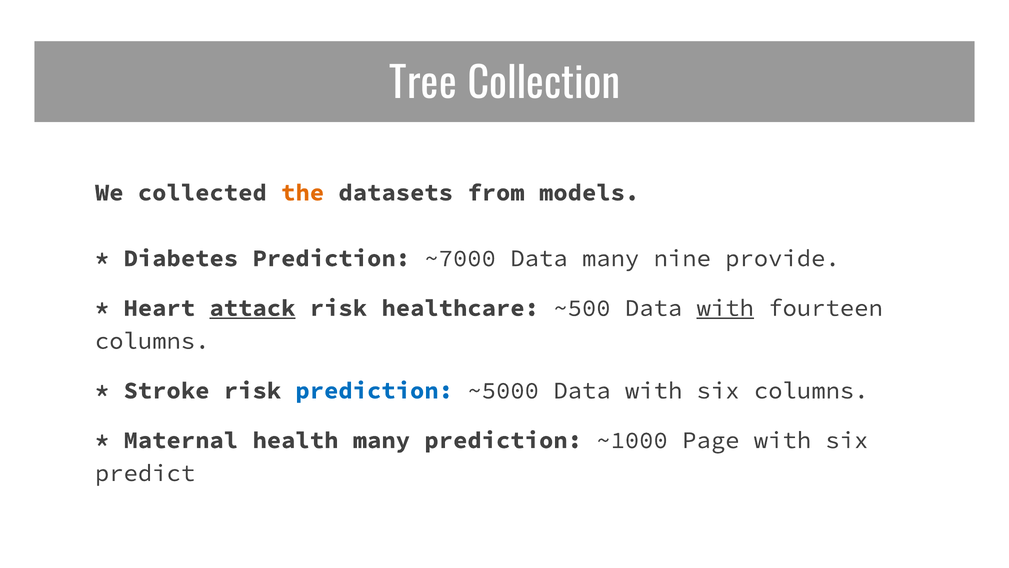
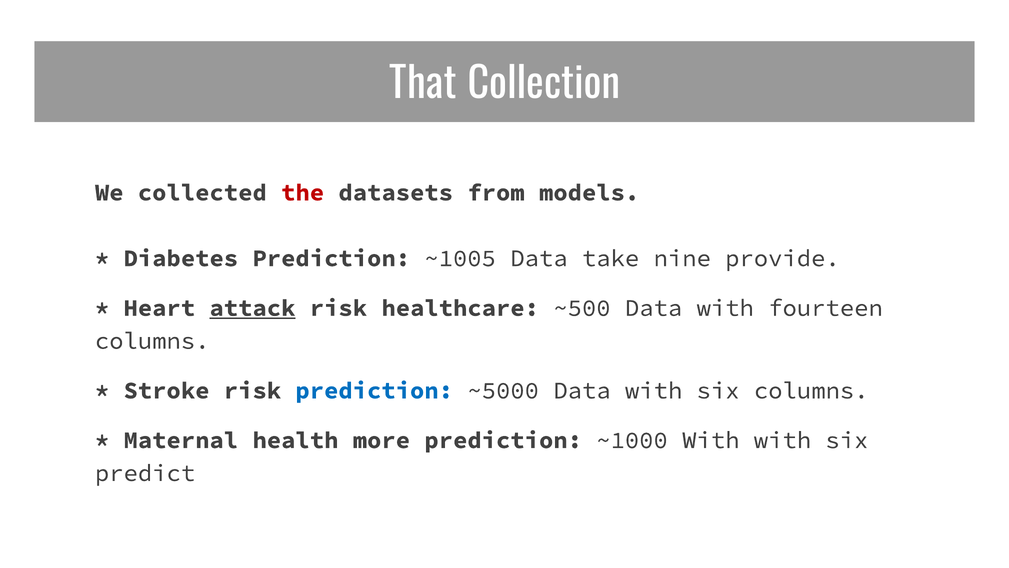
Tree: Tree -> That (423, 84)
the colour: orange -> red (303, 192)
~7000: ~7000 -> ~1005 (460, 258)
Data many: many -> take (611, 258)
with underline: present -> none (725, 308)
health many: many -> more (381, 440)
~1000 Page: Page -> With (711, 440)
